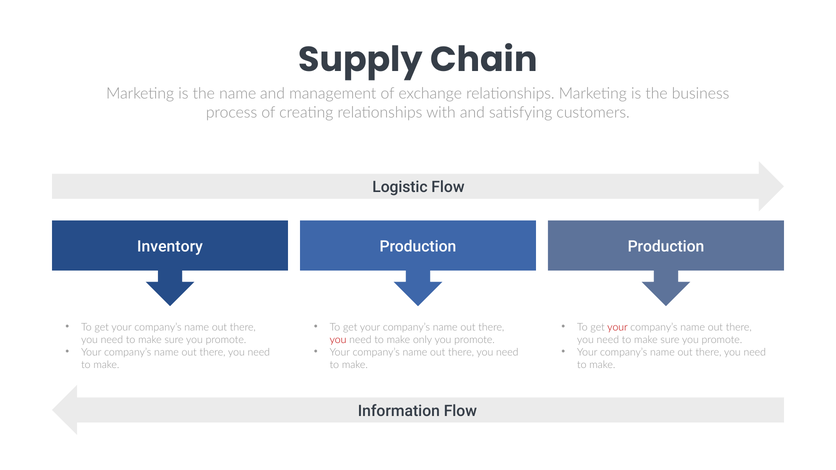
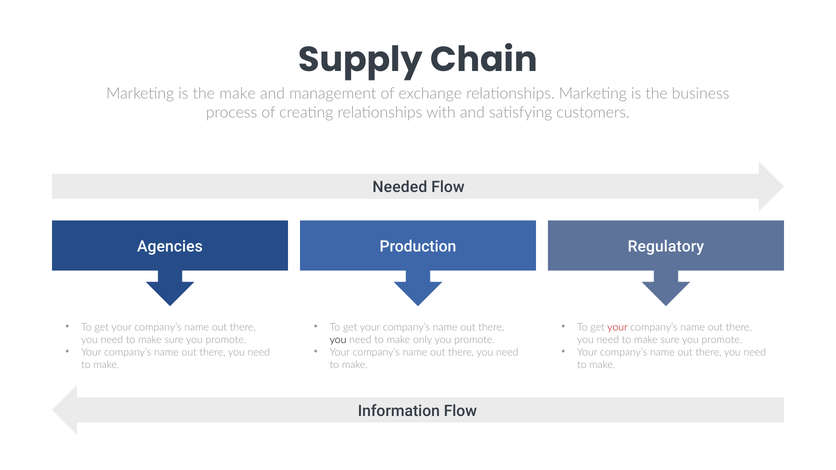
the name: name -> make (238, 94)
Logistic: Logistic -> Needed (400, 187)
Inventory: Inventory -> Agencies (170, 247)
Production Production: Production -> Regulatory (666, 247)
you colour: red -> black (338, 340)
